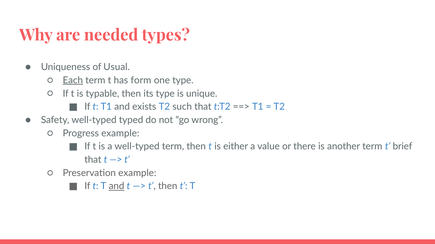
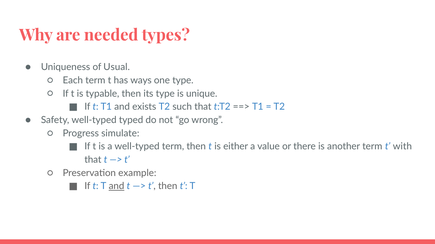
Each underline: present -> none (73, 80)
form: form -> ways (141, 80)
Progress example: example -> simulate (120, 134)
brief: brief -> with (402, 147)
